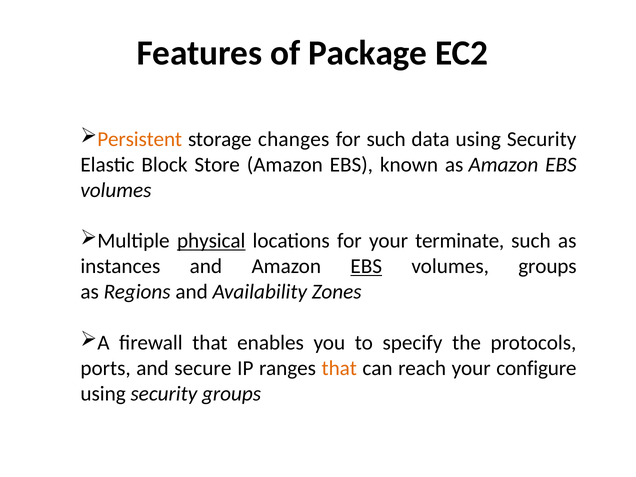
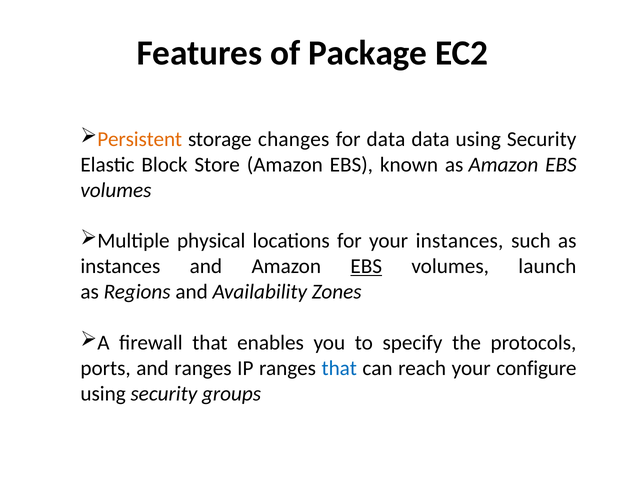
for such: such -> data (386, 139)
physical underline: present -> none (211, 241)
your terminate: terminate -> instances (459, 241)
volumes groups: groups -> launch (547, 266)
and secure: secure -> ranges (203, 368)
that colour: orange -> blue (339, 368)
